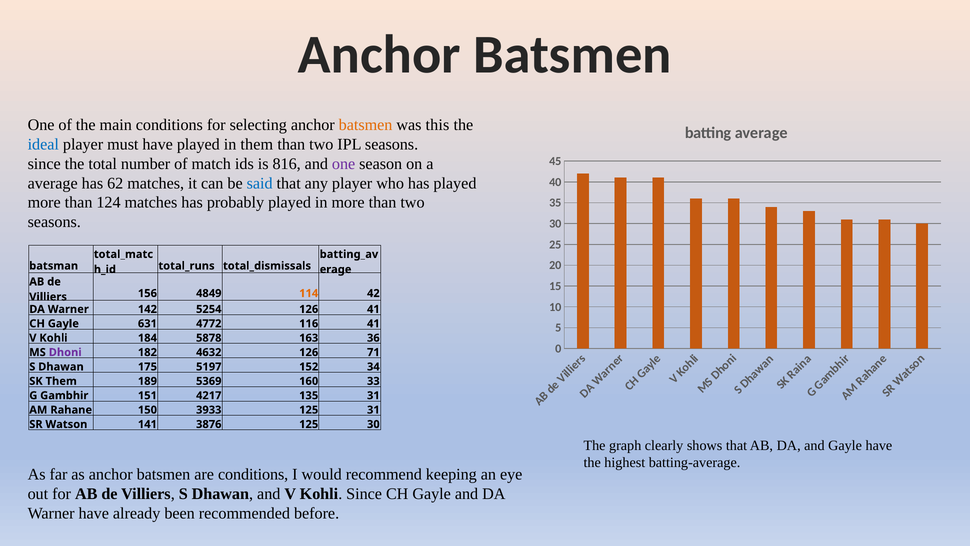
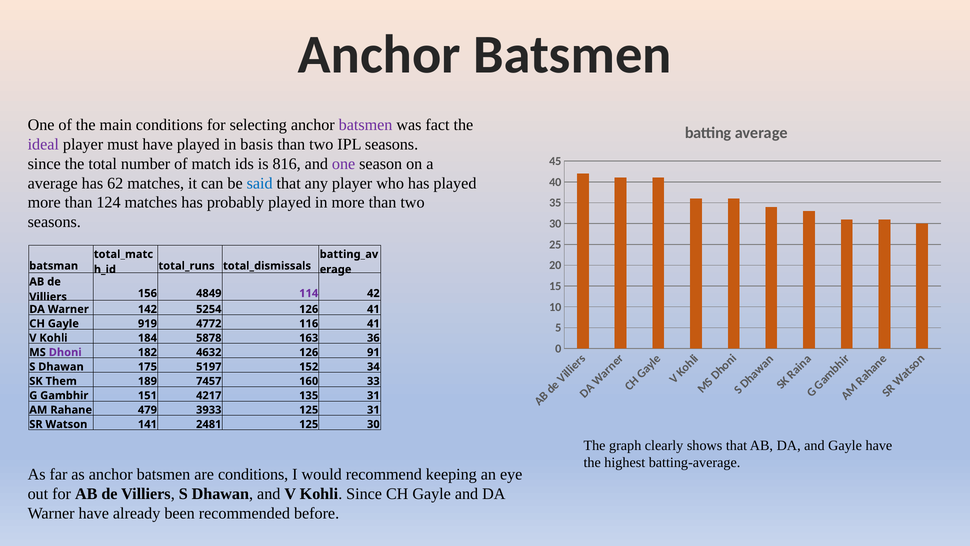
batsmen colour: orange -> purple (366, 125)
this: this -> fact (438, 125)
ideal colour: blue -> purple (43, 144)
in them: them -> basis (257, 144)
114 colour: orange -> purple (309, 293)
631: 631 -> 919 (147, 323)
71: 71 -> 91 (373, 352)
5369: 5369 -> 7457 (209, 381)
150: 150 -> 479 (147, 410)
3876: 3876 -> 2481 (209, 424)
